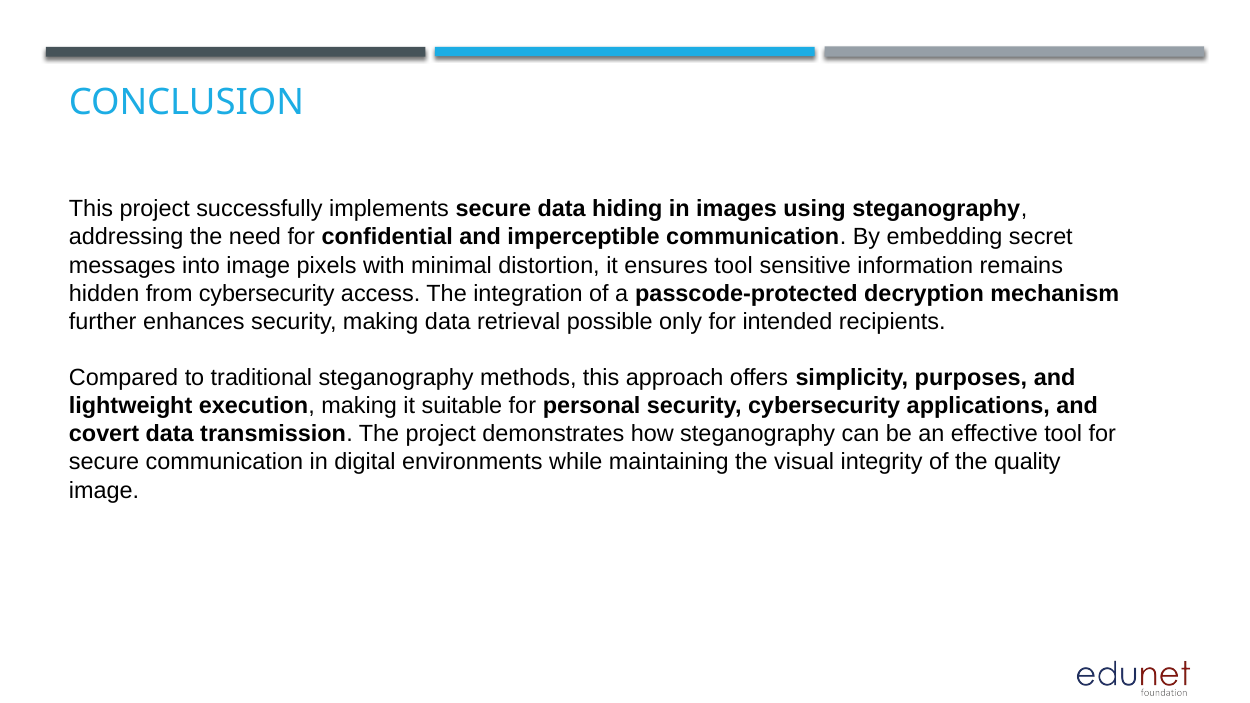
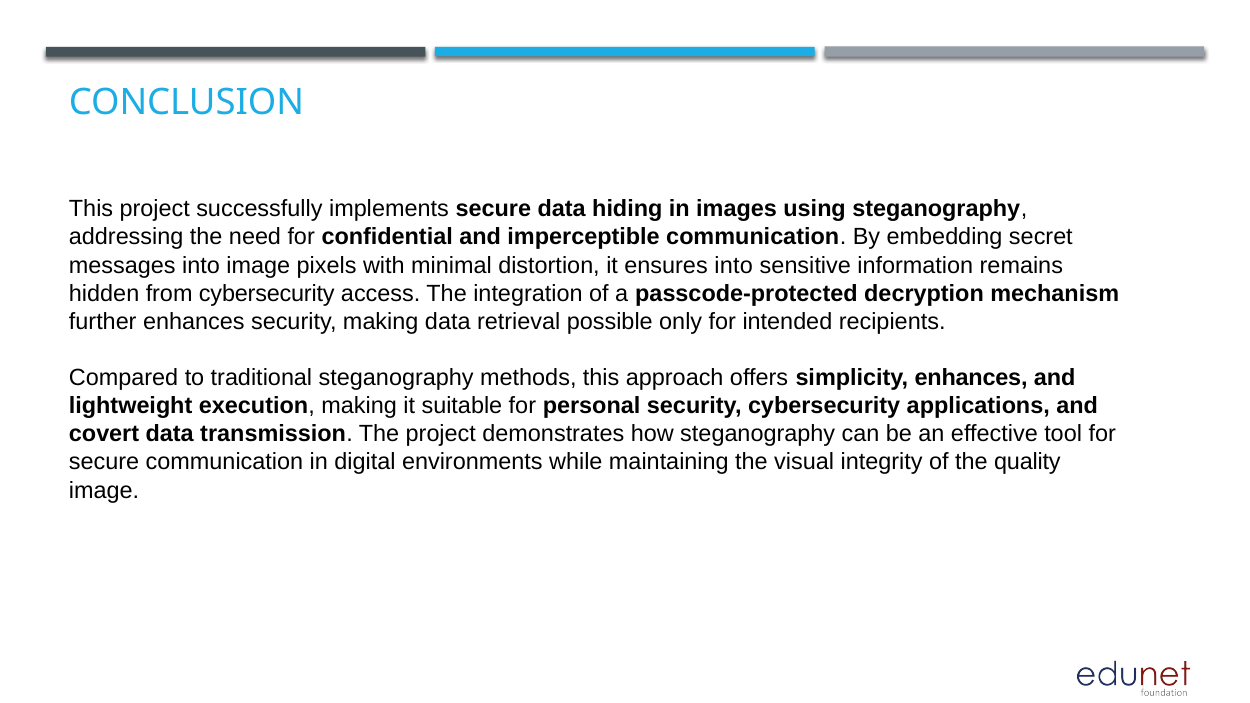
ensures tool: tool -> into (734, 265)
simplicity purposes: purposes -> enhances (971, 378)
